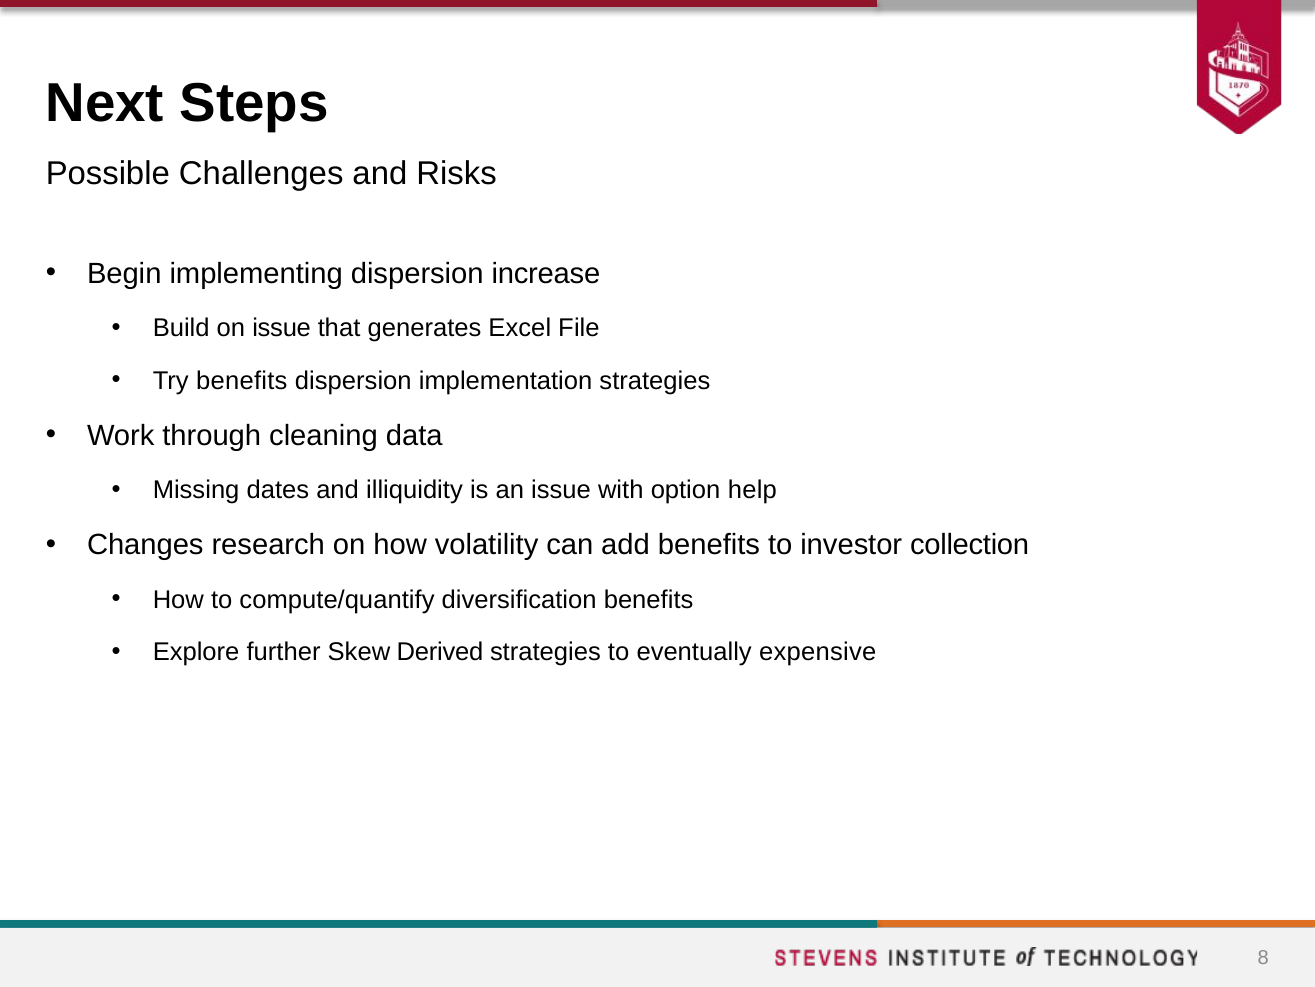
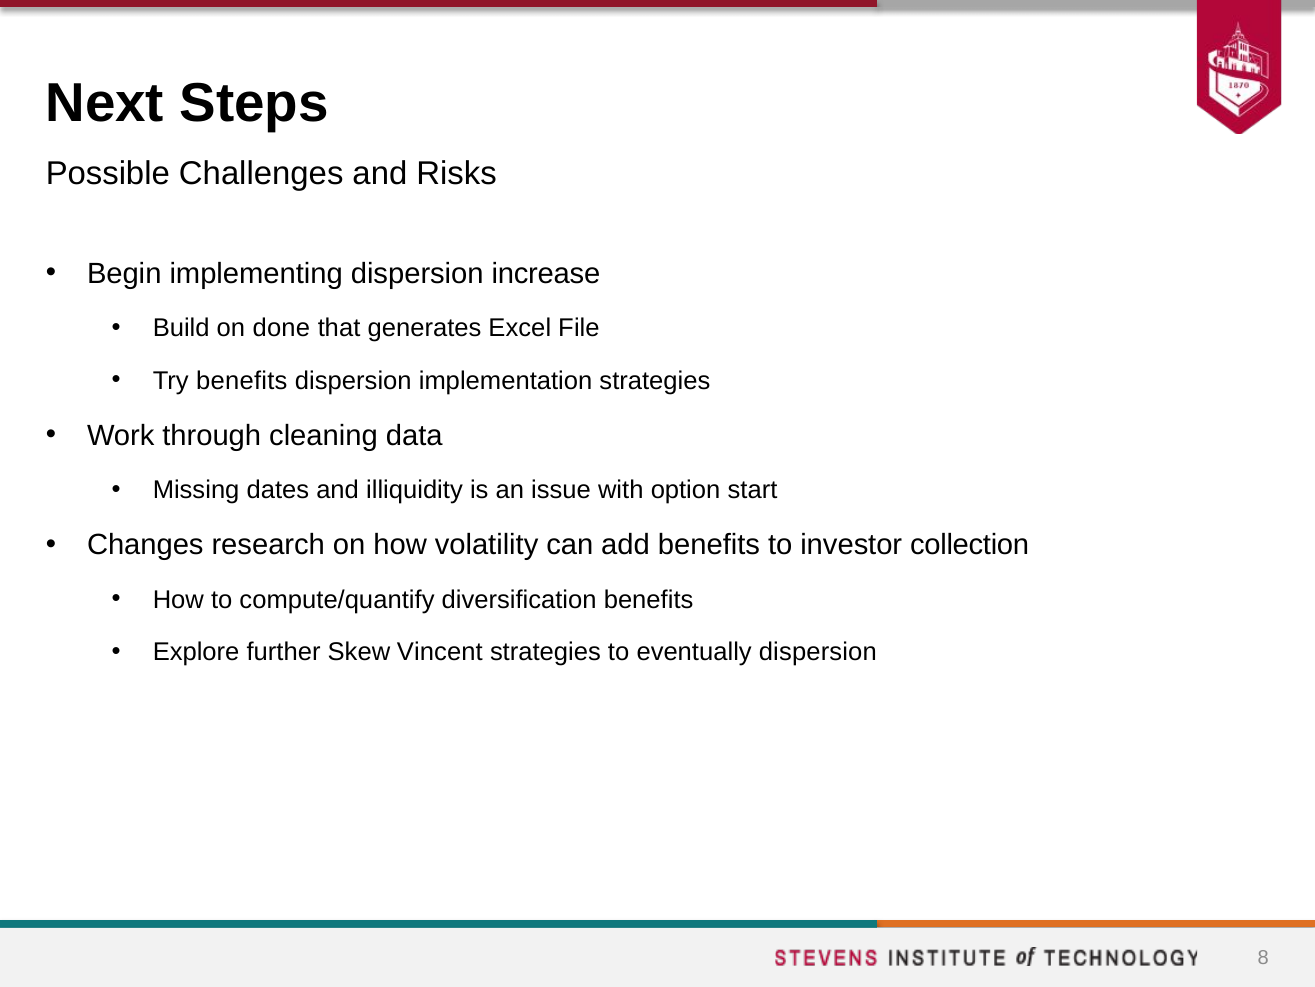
on issue: issue -> done (281, 328)
help: help -> start (752, 490)
Derived: Derived -> Vincent (440, 652)
eventually expensive: expensive -> dispersion (818, 652)
